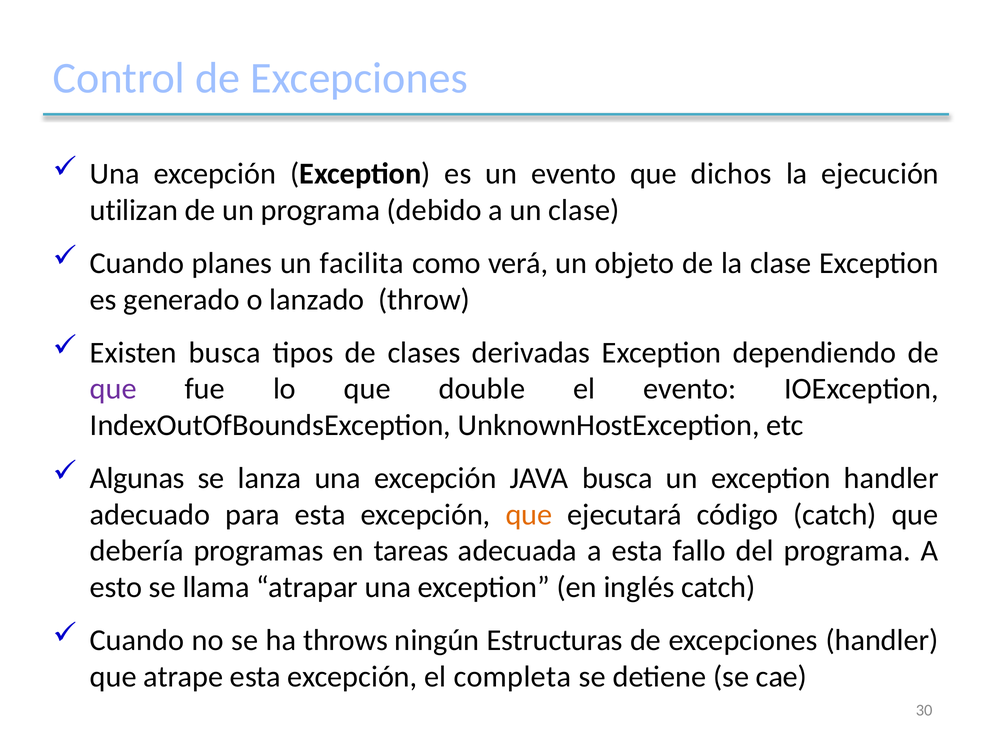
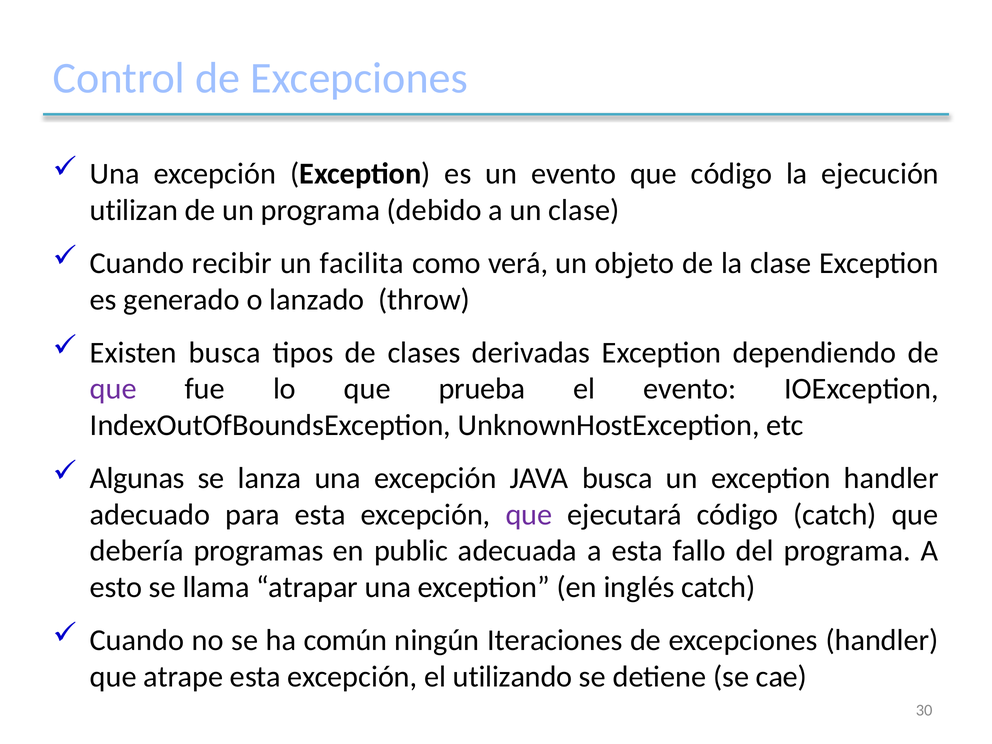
que dichos: dichos -> código (731, 174)
planes: planes -> recibir (232, 263)
double: double -> prueba (482, 389)
que colour: orange -> purple (529, 515)
tareas: tareas -> public (411, 551)
throws: throws -> común (346, 640)
Estructuras: Estructuras -> Iteraciones (555, 640)
completa: completa -> utilizando (513, 677)
